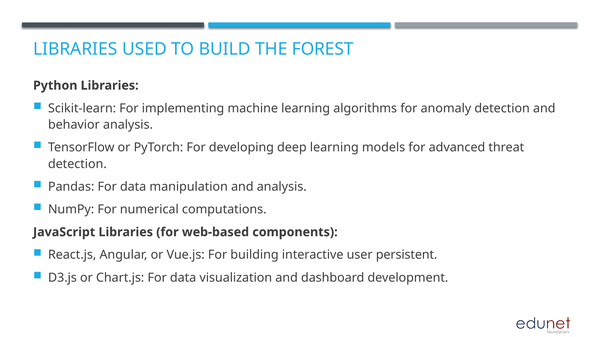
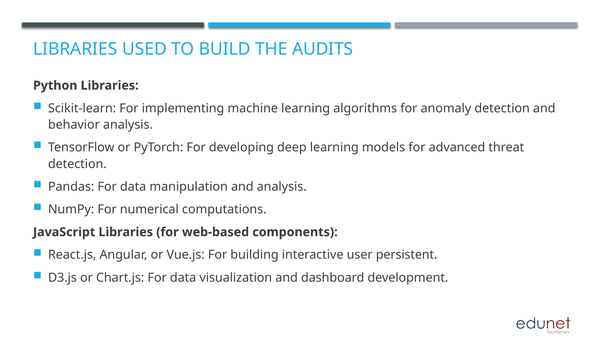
FOREST: FOREST -> AUDITS (323, 49)
